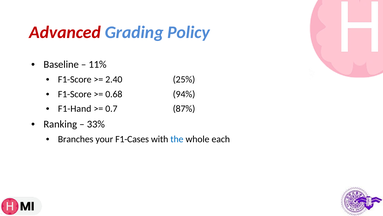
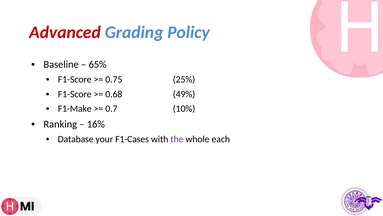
11%: 11% -> 65% (98, 64)
2.40: 2.40 -> 0.75 (114, 79)
94%: 94% -> 49% (184, 94)
F1-Hand: F1-Hand -> F1-Make (75, 108)
87%: 87% -> 10% (184, 108)
33%: 33% -> 16% (96, 124)
Branches: Branches -> Database (76, 139)
the colour: blue -> purple (177, 139)
